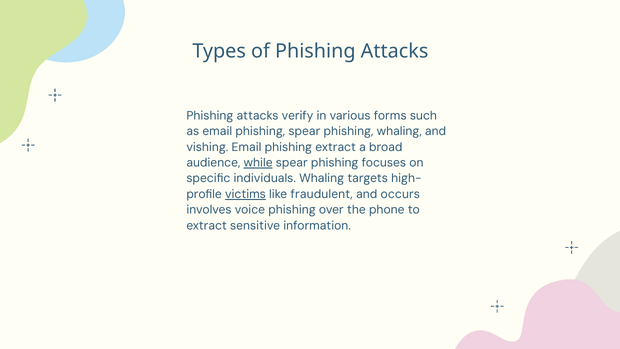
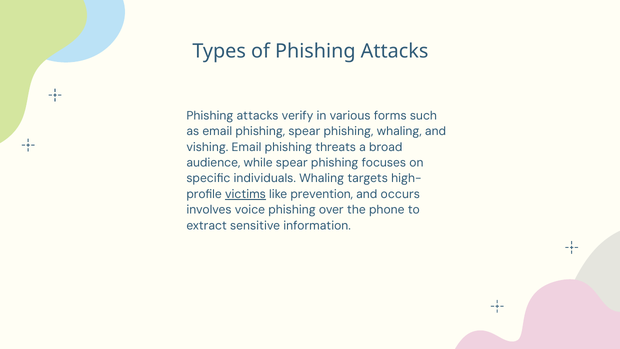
phishing extract: extract -> threats (336, 147)
while underline: present -> none (258, 163)
fraudulent: fraudulent -> prevention (322, 194)
